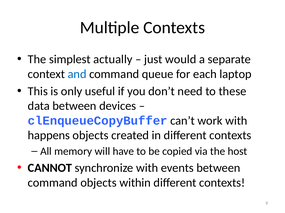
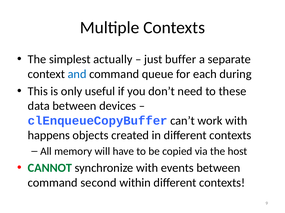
would: would -> buffer (181, 60)
laptop: laptop -> during (236, 74)
CANNOT colour: black -> green (50, 169)
command objects: objects -> second (98, 183)
